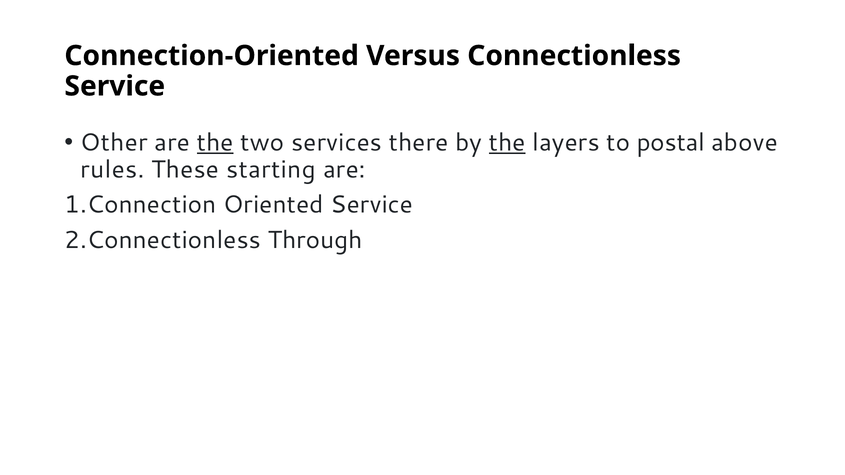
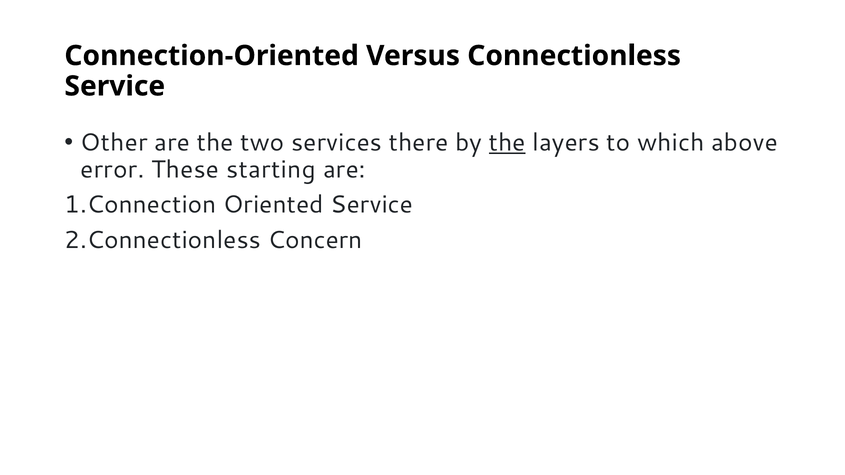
the underline: present -> none (215, 143)
postal: postal -> which (671, 143)
rules: rules -> error (112, 169)
Through: Through -> Concern (315, 240)
